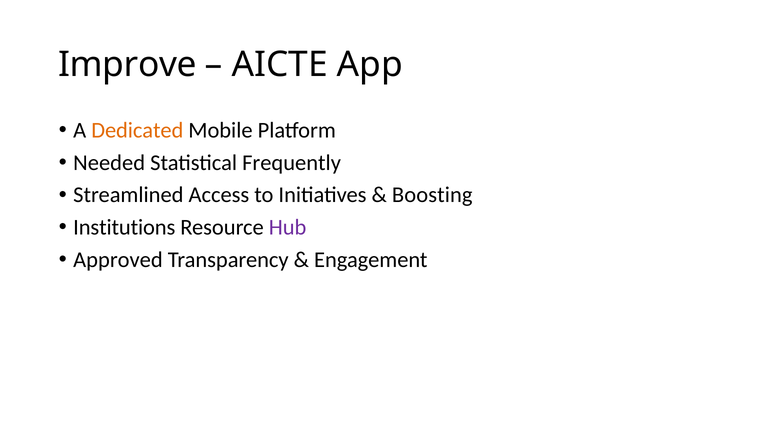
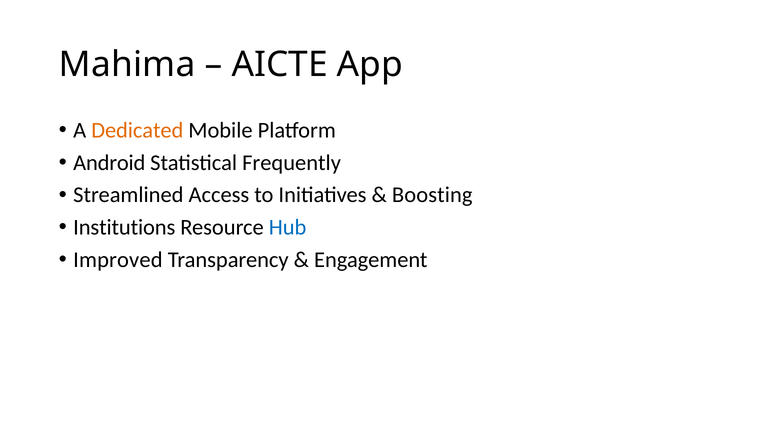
Improve: Improve -> Mahima (127, 65)
Needed: Needed -> Android (109, 163)
Hub colour: purple -> blue (288, 227)
Approved: Approved -> Improved (118, 259)
